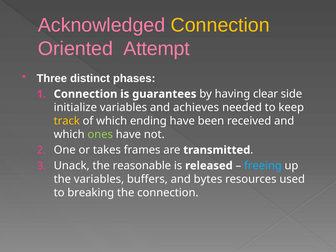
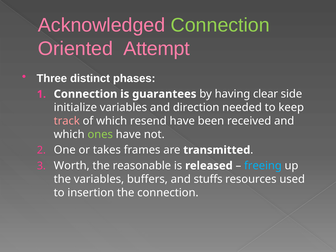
Connection colour: yellow -> light green (220, 25)
achieves: achieves -> direction (196, 107)
track colour: yellow -> pink (67, 121)
ending: ending -> resend (148, 121)
Unack: Unack -> Worth (72, 166)
bytes: bytes -> stuffs (208, 179)
breaking: breaking -> insertion (91, 193)
